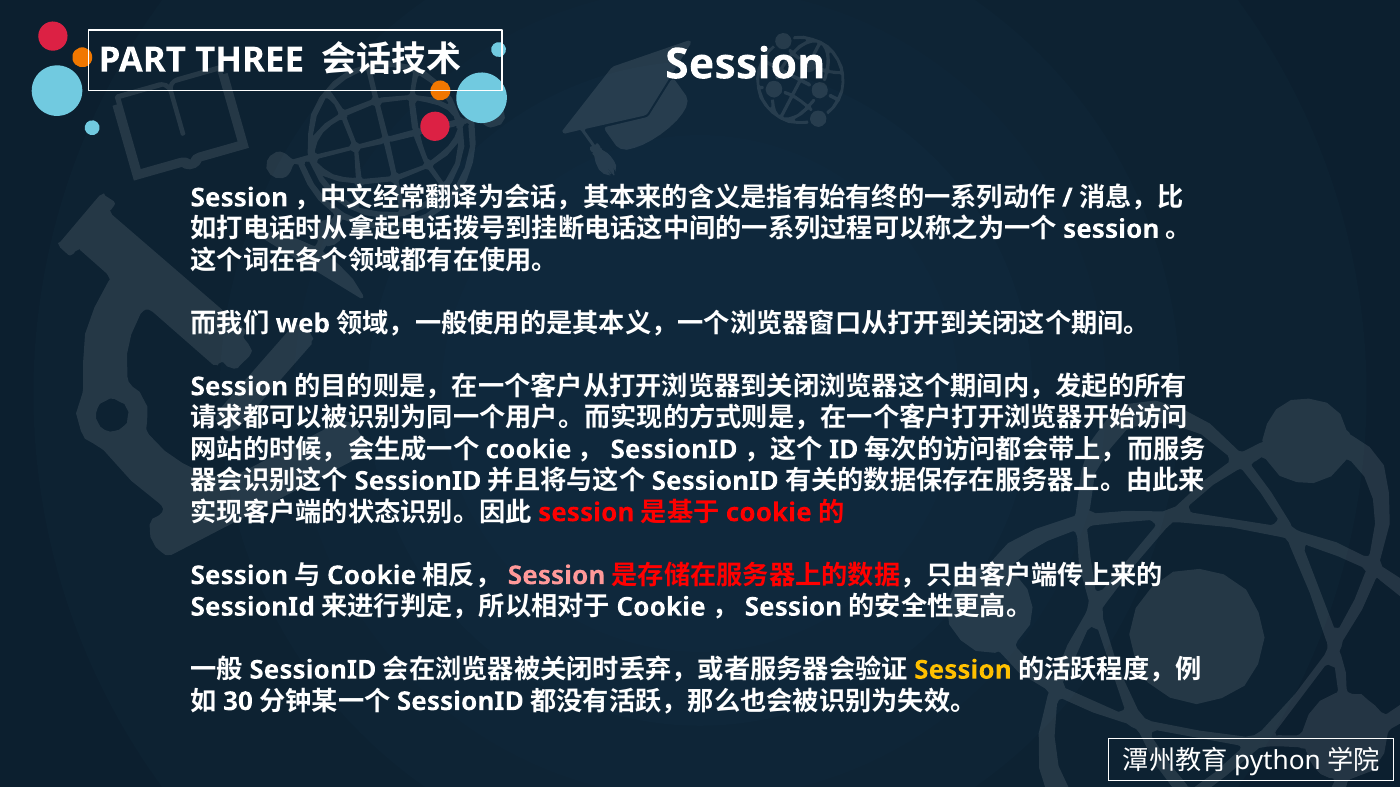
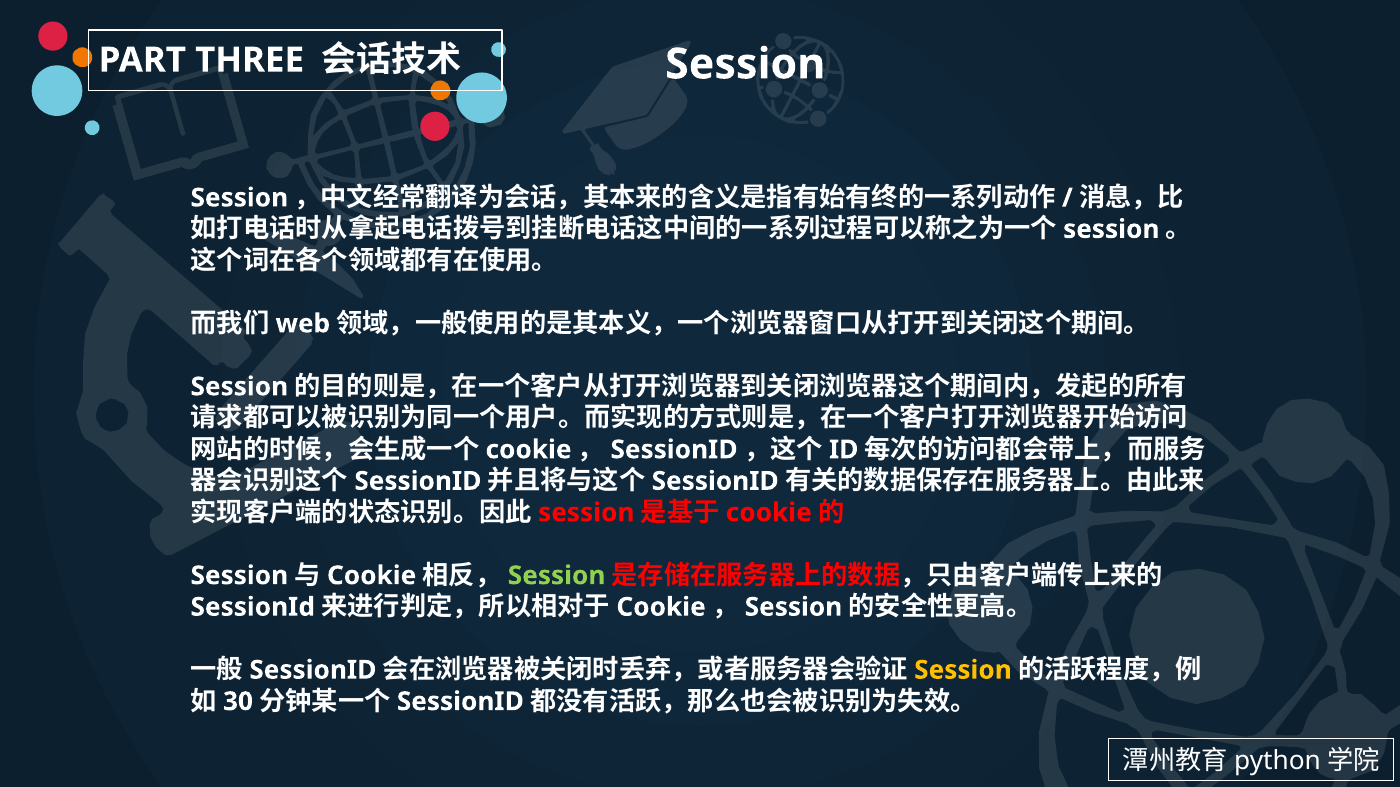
Session colour: pink -> light green (557, 576)
